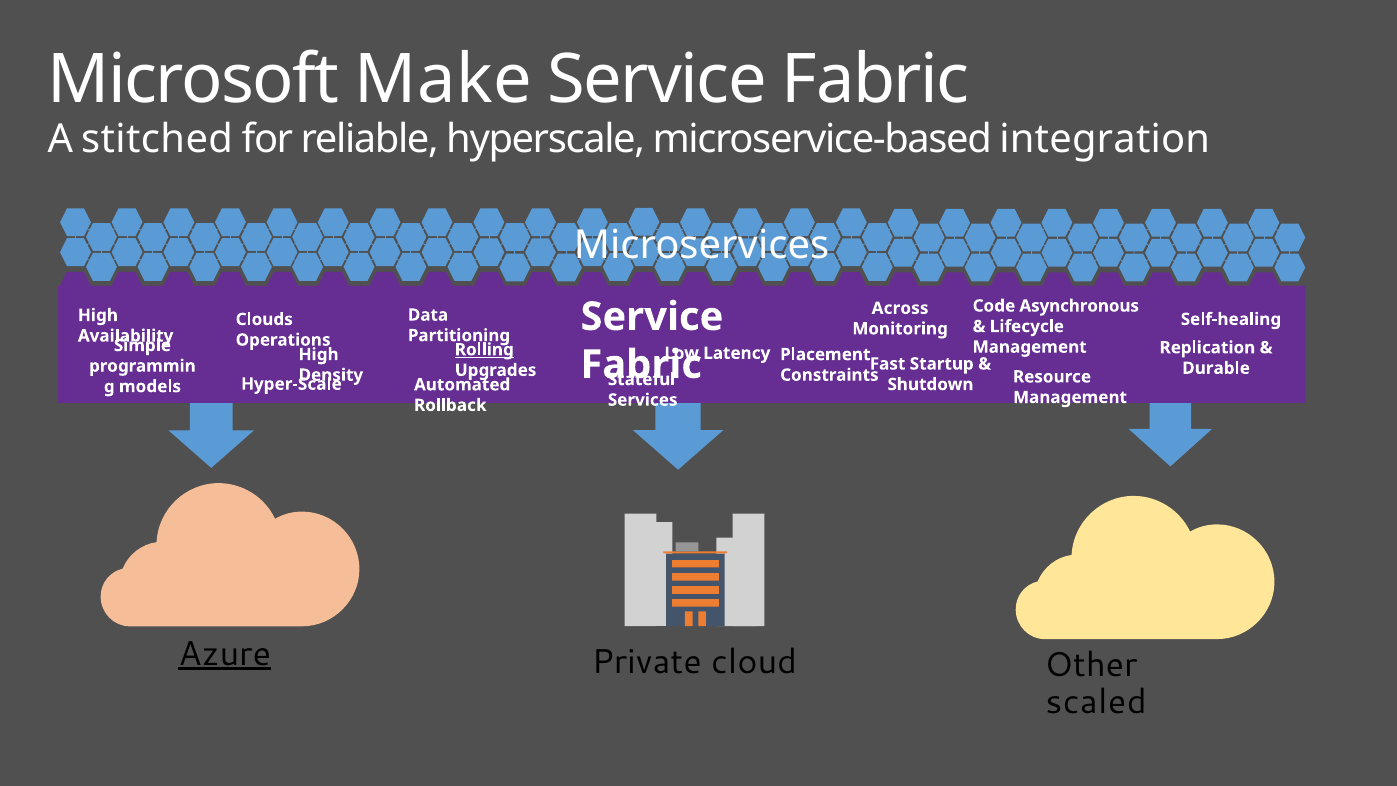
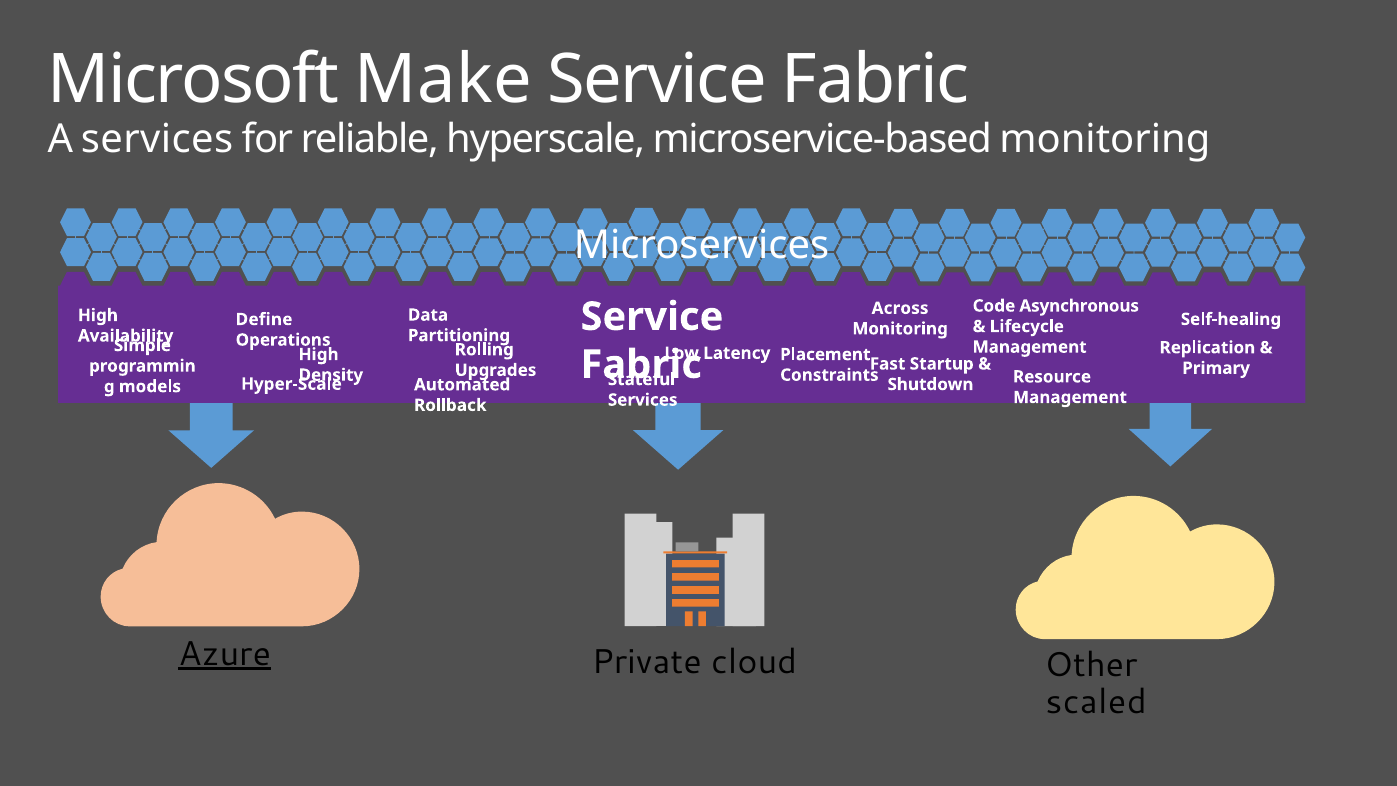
A stitched: stitched -> services (157, 139)
microservice-based integration: integration -> monitoring (1105, 139)
Clouds: Clouds -> Define (264, 319)
Rolling underline: present -> none (484, 350)
Durable: Durable -> Primary (1216, 368)
